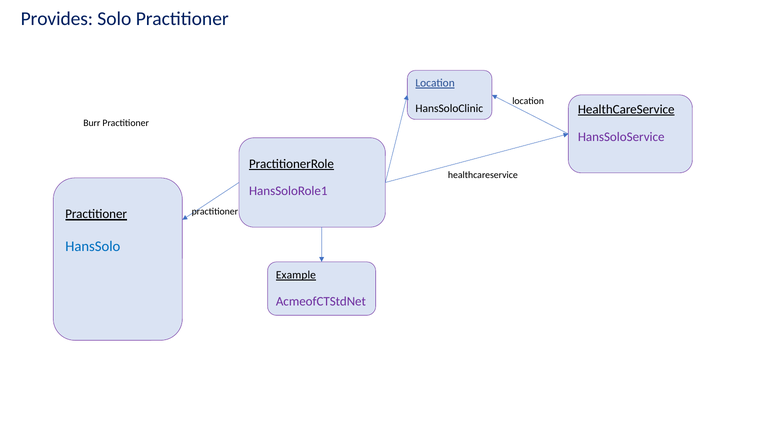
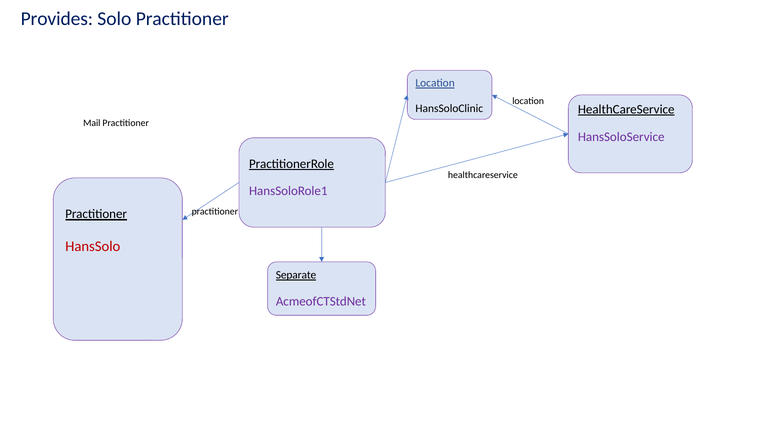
Burr: Burr -> Mail (92, 123)
HansSolo colour: blue -> red (93, 246)
Example: Example -> Separate (296, 275)
